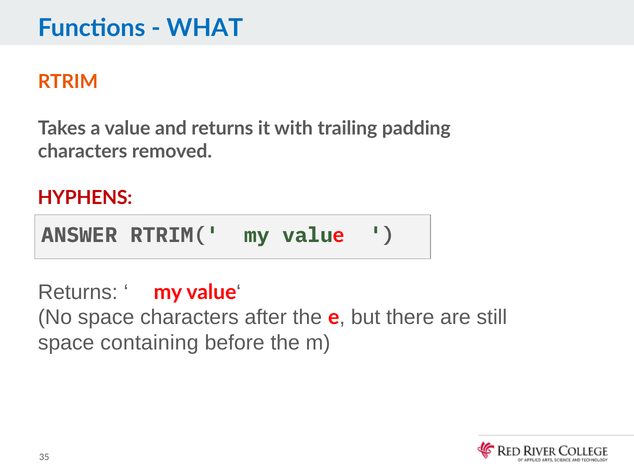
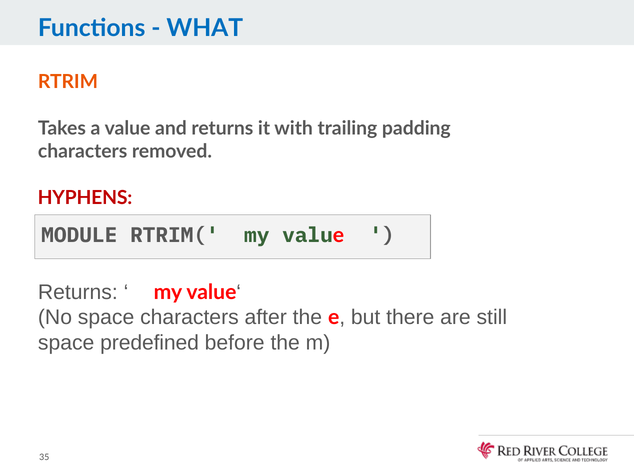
ANSWER: ANSWER -> MODULE (79, 235)
containing: containing -> predefined (150, 343)
